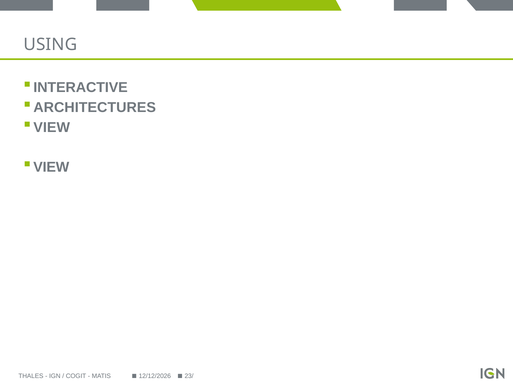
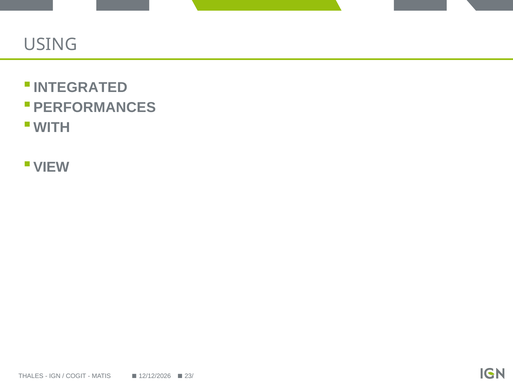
INTERACTIVE: INTERACTIVE -> INTEGRATED (80, 87)
ARCHITECTURES: ARCHITECTURES -> PERFORMANCES (95, 107)
VIEW: VIEW -> WITH (52, 127)
